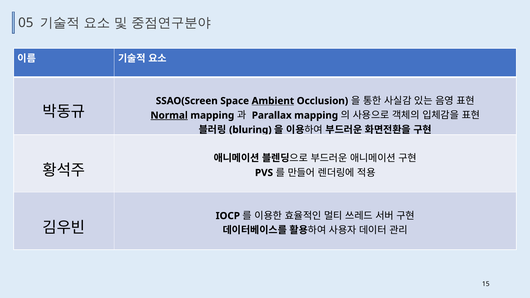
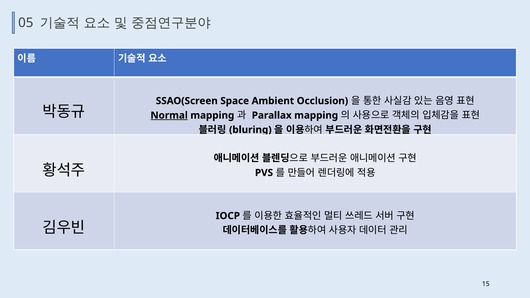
Ambient underline: present -> none (273, 101)
